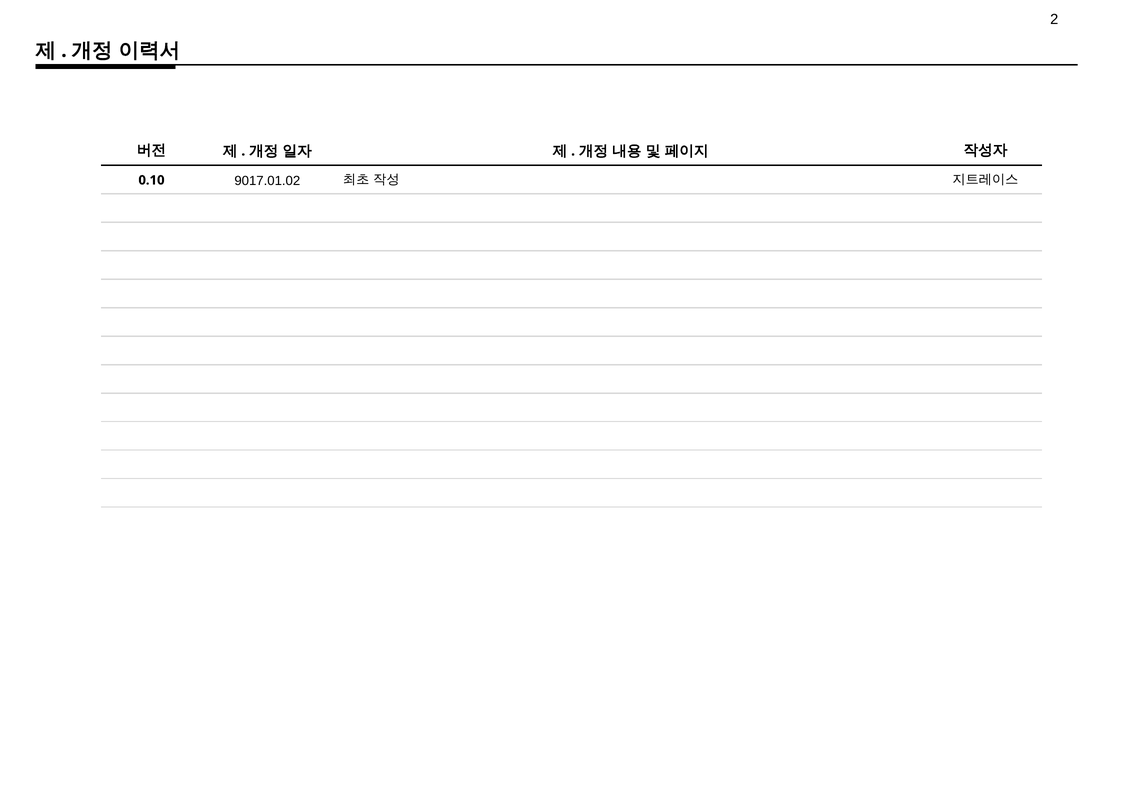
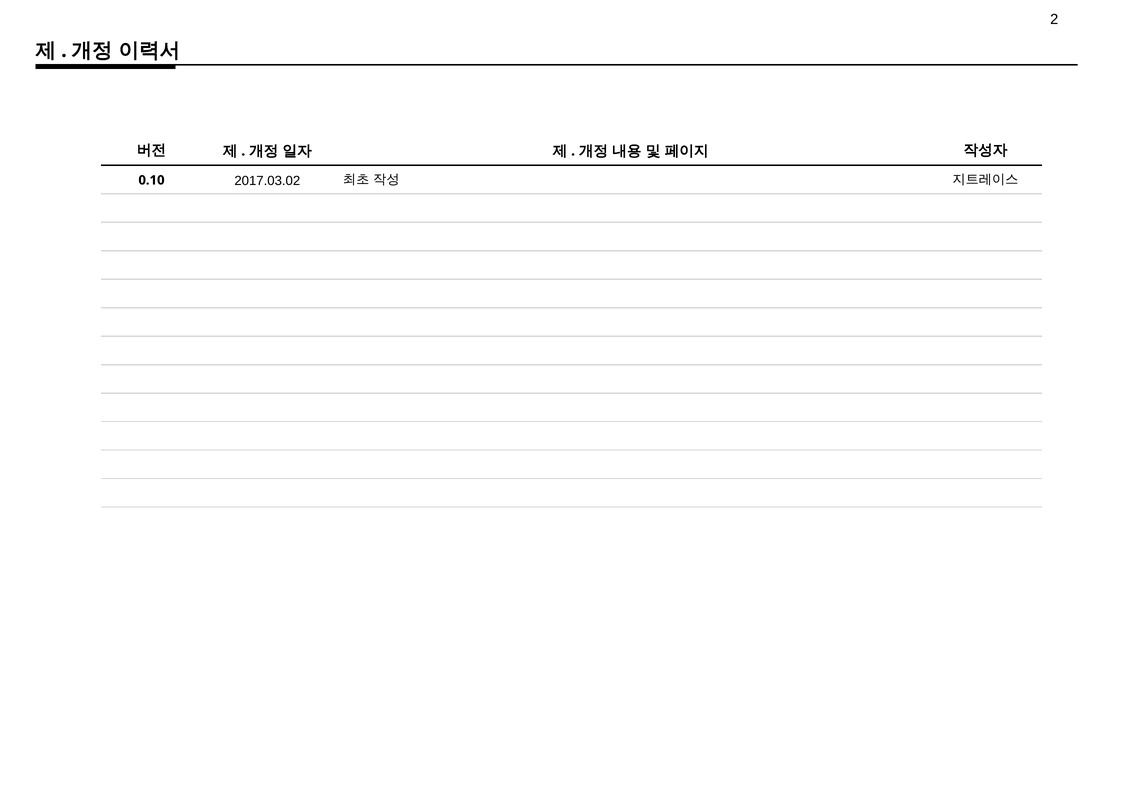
9017.01.02: 9017.01.02 -> 2017.03.02 (267, 181)
